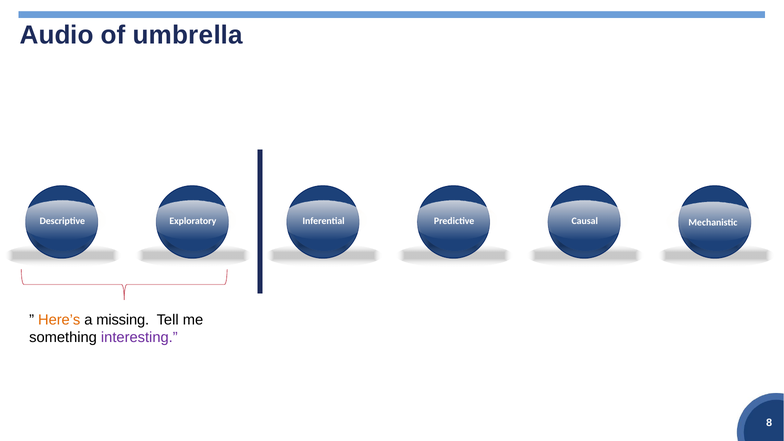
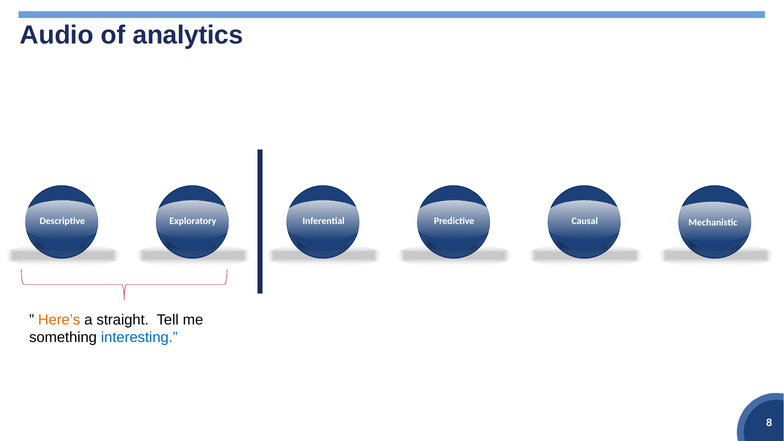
umbrella: umbrella -> analytics (188, 35)
missing: missing -> straight (123, 320)
interesting colour: purple -> blue (139, 337)
